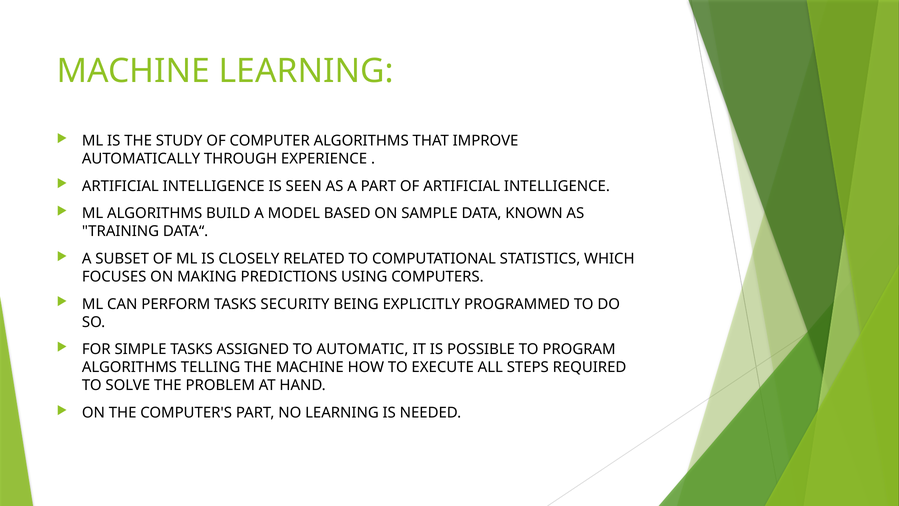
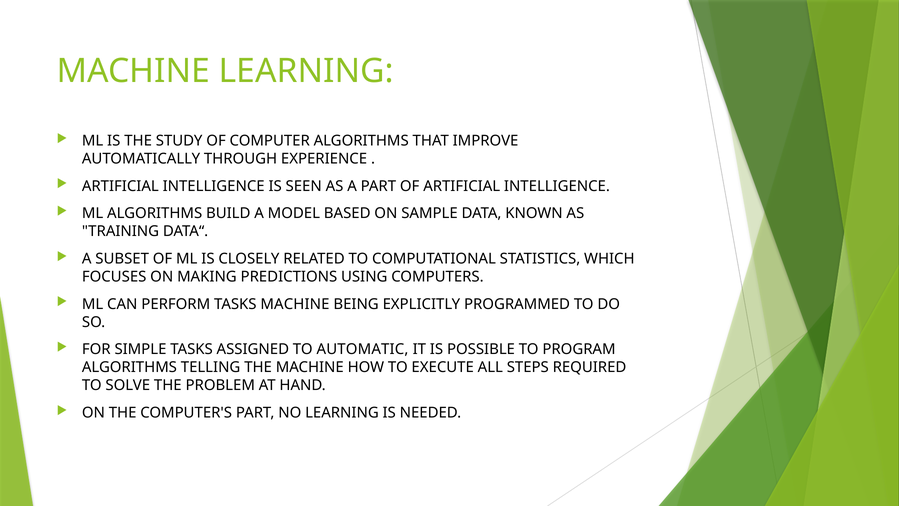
TASKS SECURITY: SECURITY -> MACHINE (295, 304)
